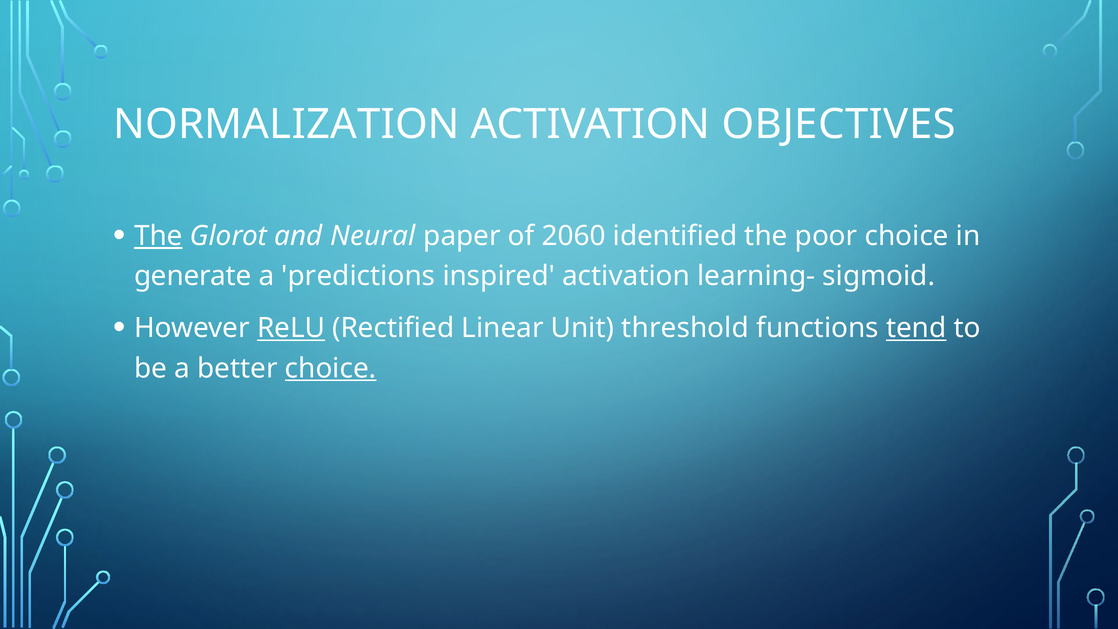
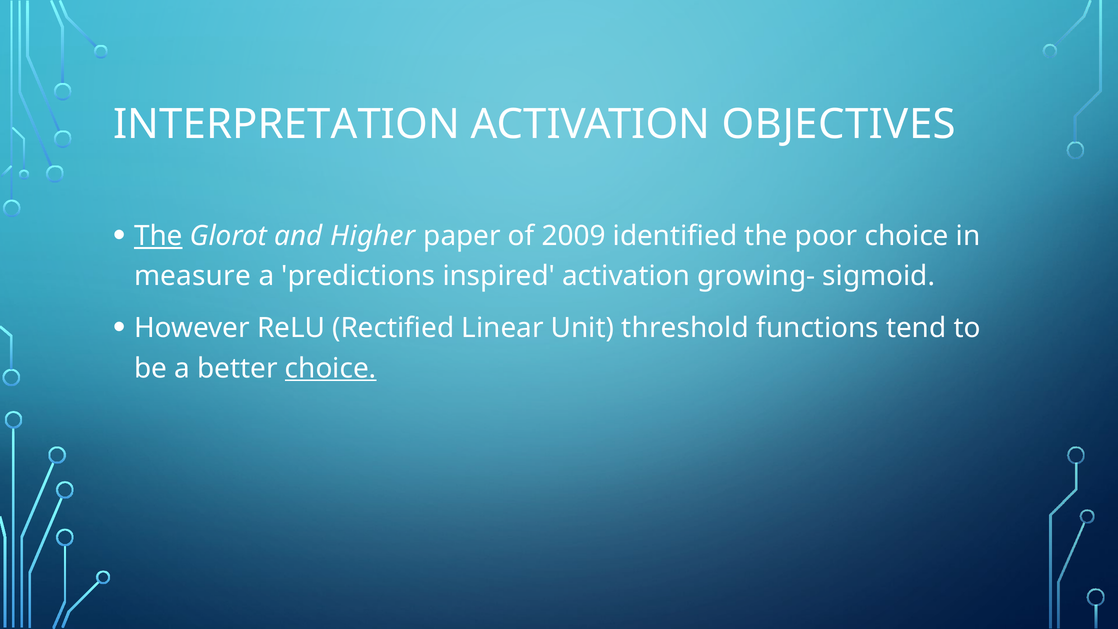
NORMALIZATION: NORMALIZATION -> INTERPRETATION (286, 124)
Neural: Neural -> Higher (373, 236)
2060: 2060 -> 2009 (574, 236)
generate: generate -> measure (193, 276)
learning-: learning- -> growing- (756, 276)
ReLU underline: present -> none (291, 328)
tend underline: present -> none (916, 328)
